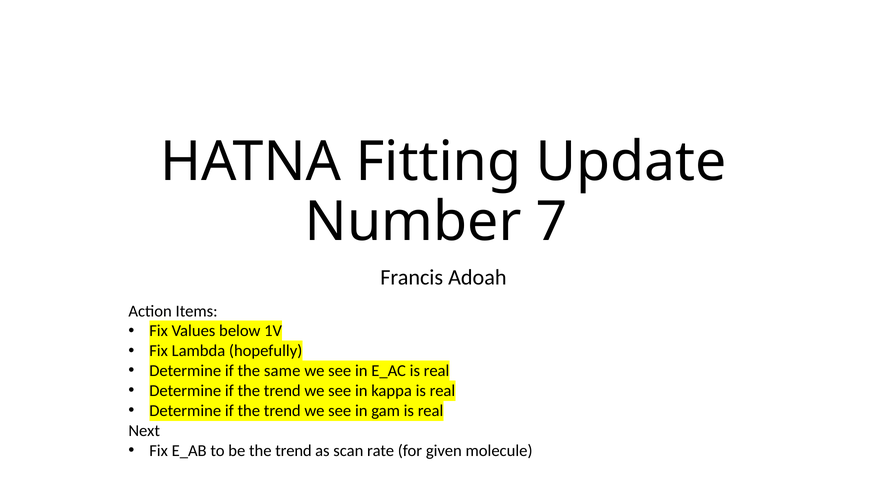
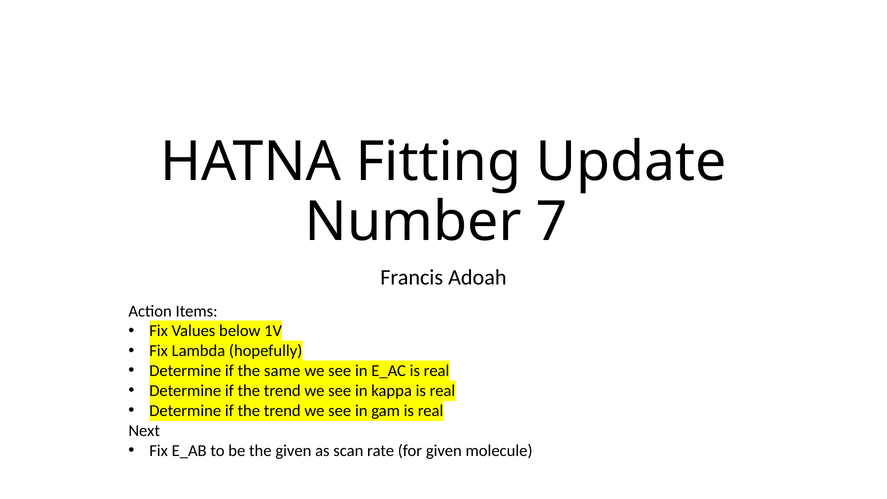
be the trend: trend -> given (293, 451)
